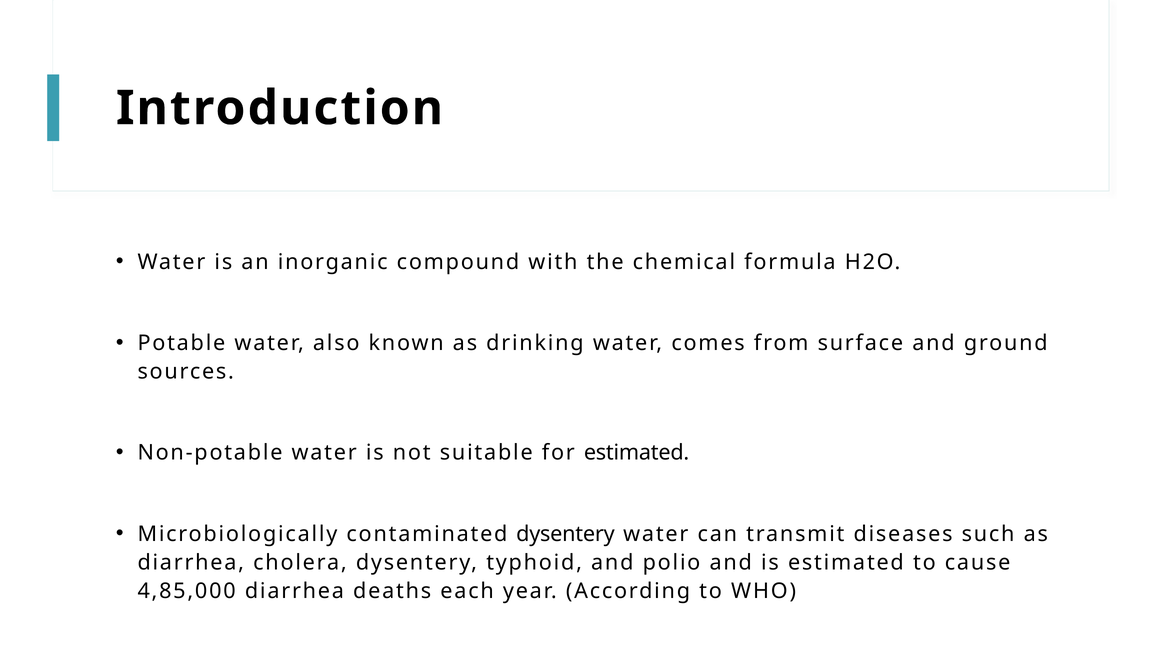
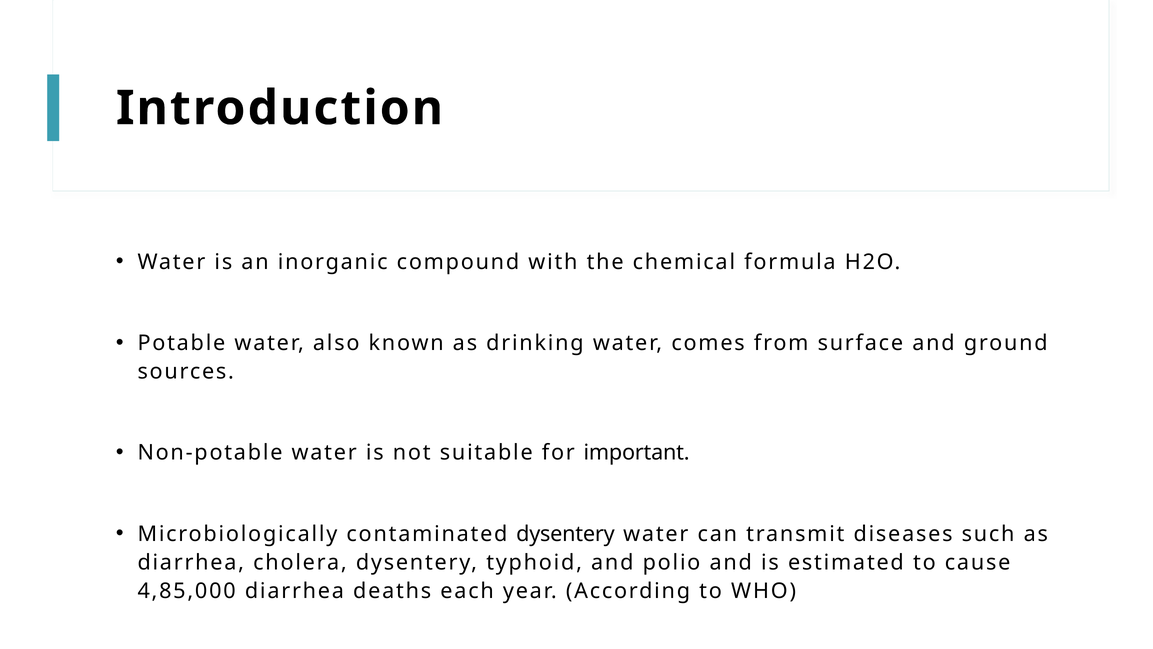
for estimated: estimated -> important (637, 453)
